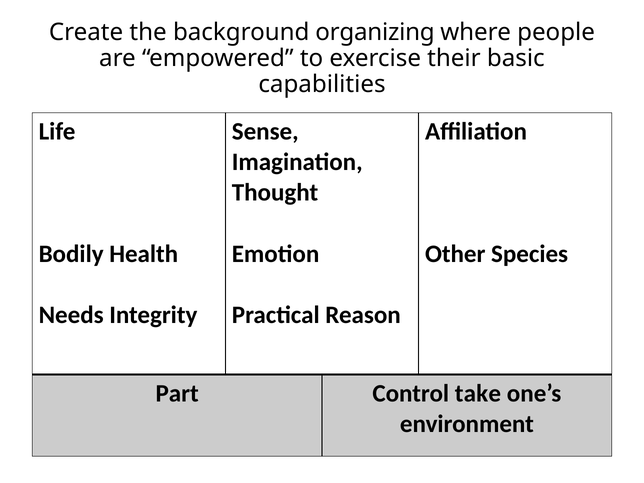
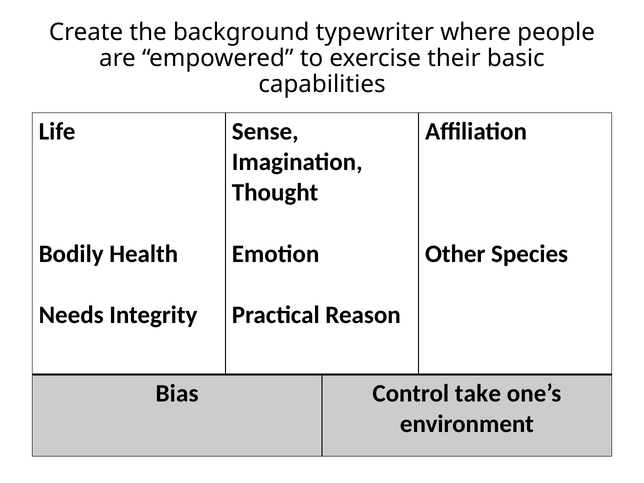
organizing: organizing -> typewriter (375, 32)
Part: Part -> Bias (177, 393)
